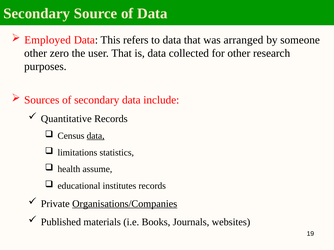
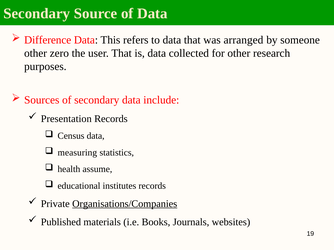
Employed: Employed -> Difference (48, 40)
Quantitative: Quantitative -> Presentation (66, 119)
data underline: present -> none (96, 136)
limitations: limitations -> measuring (77, 153)
